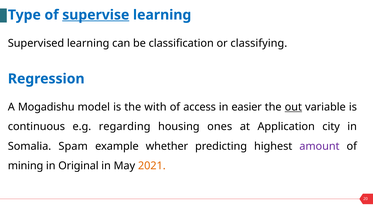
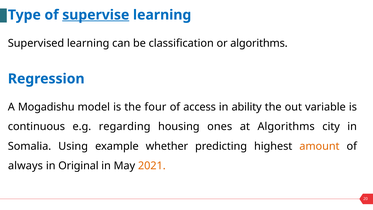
or classifying: classifying -> algorithms (259, 43)
with: with -> four (155, 107)
easier: easier -> ability (247, 107)
out underline: present -> none (293, 107)
at Application: Application -> Algorithms (286, 127)
Spam: Spam -> Using (73, 146)
amount colour: purple -> orange (319, 146)
mining: mining -> always (25, 166)
